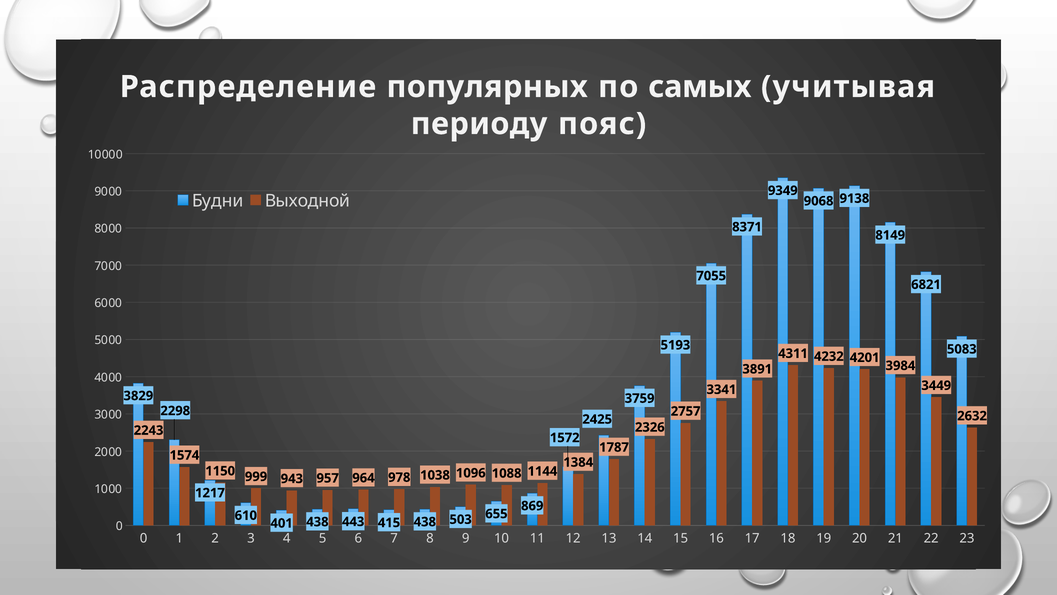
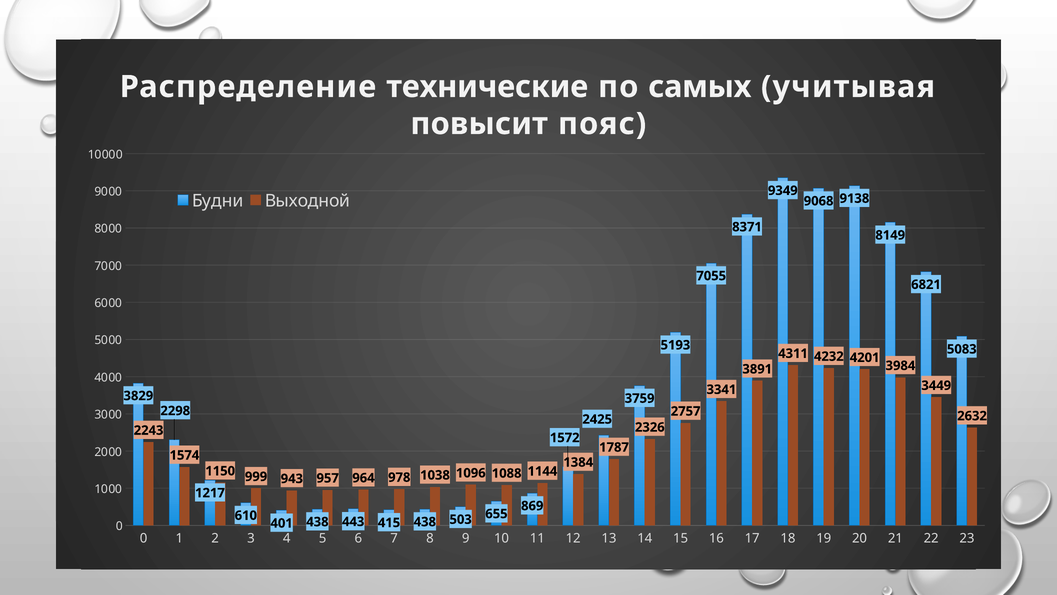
популярных: популярных -> технические (487, 87)
периоду: периоду -> повысит (479, 124)
